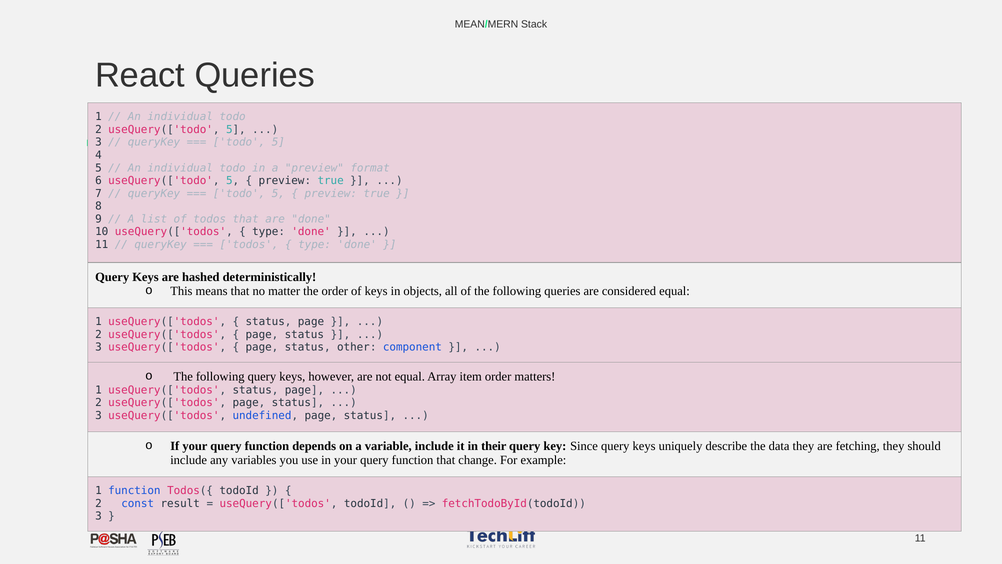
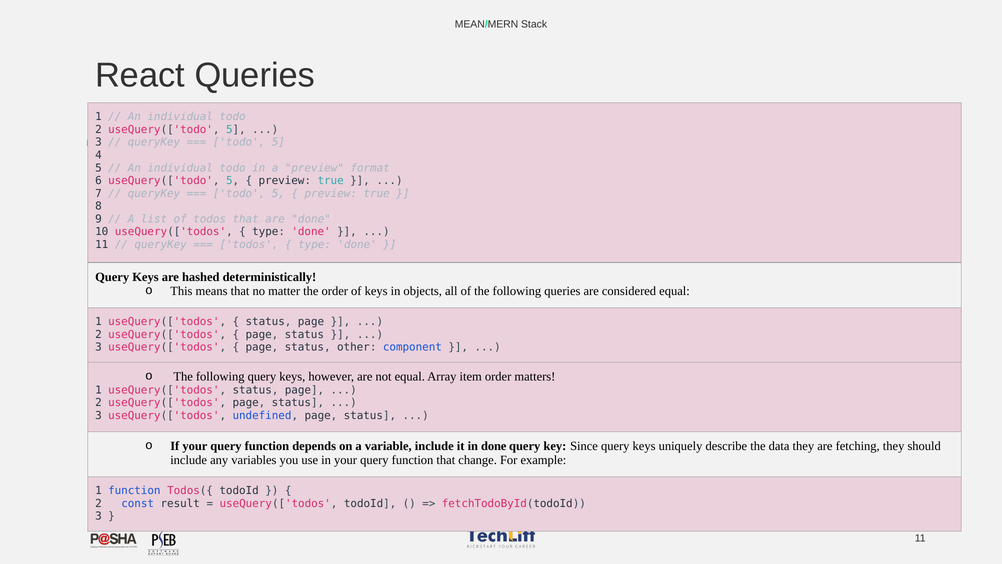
in their: their -> done (494, 446)
